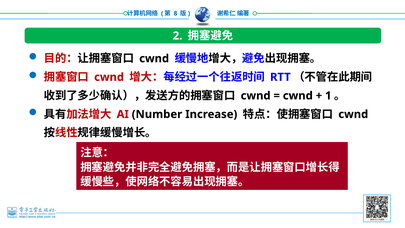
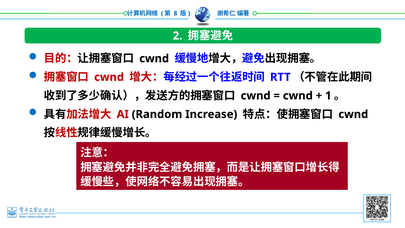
Number: Number -> Random (157, 114)
